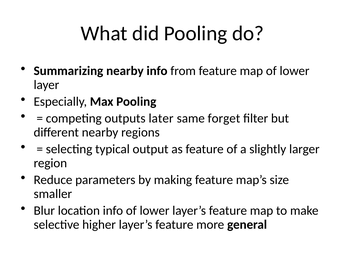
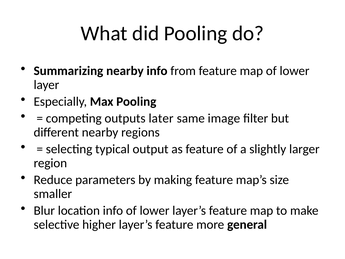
forget: forget -> image (224, 118)
